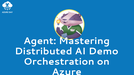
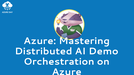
Agent: Agent -> Azure (40, 41)
